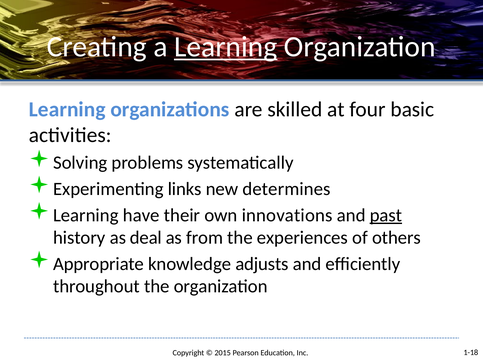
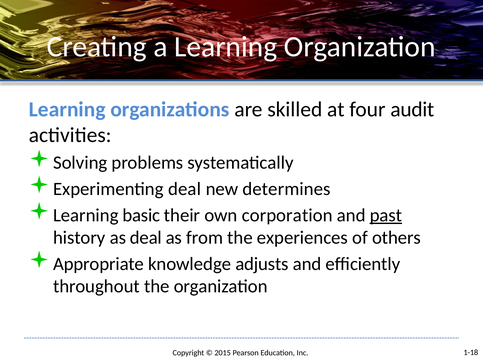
Learning underline: present -> none (226, 47)
basic: basic -> audit (412, 109)
Experimenting links: links -> deal (185, 189)
have: have -> basic (141, 215)
innovations: innovations -> corporation (287, 215)
